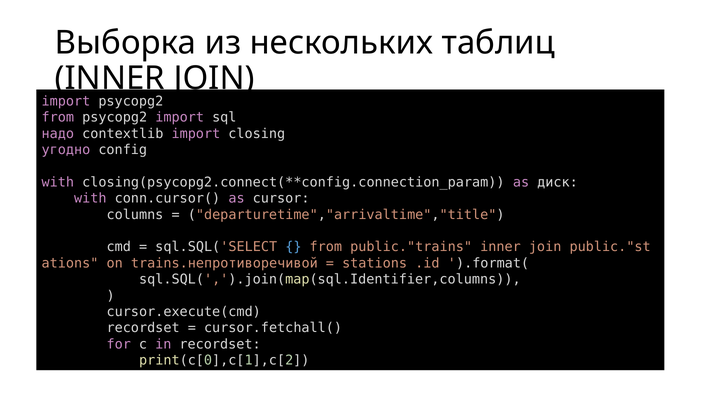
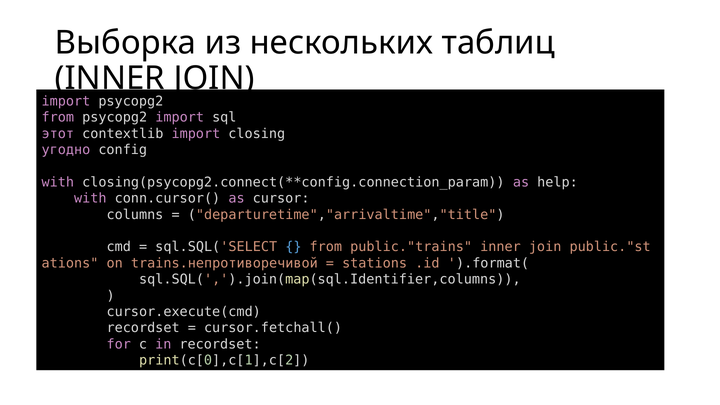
надо: надо -> этот (58, 134)
диск: диск -> help (558, 182)
